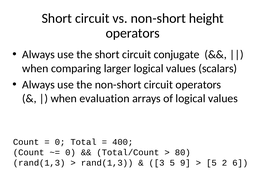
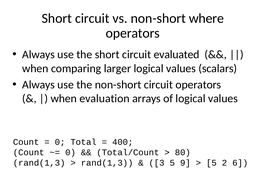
height: height -> where (206, 19)
conjugate: conjugate -> evaluated (177, 55)
